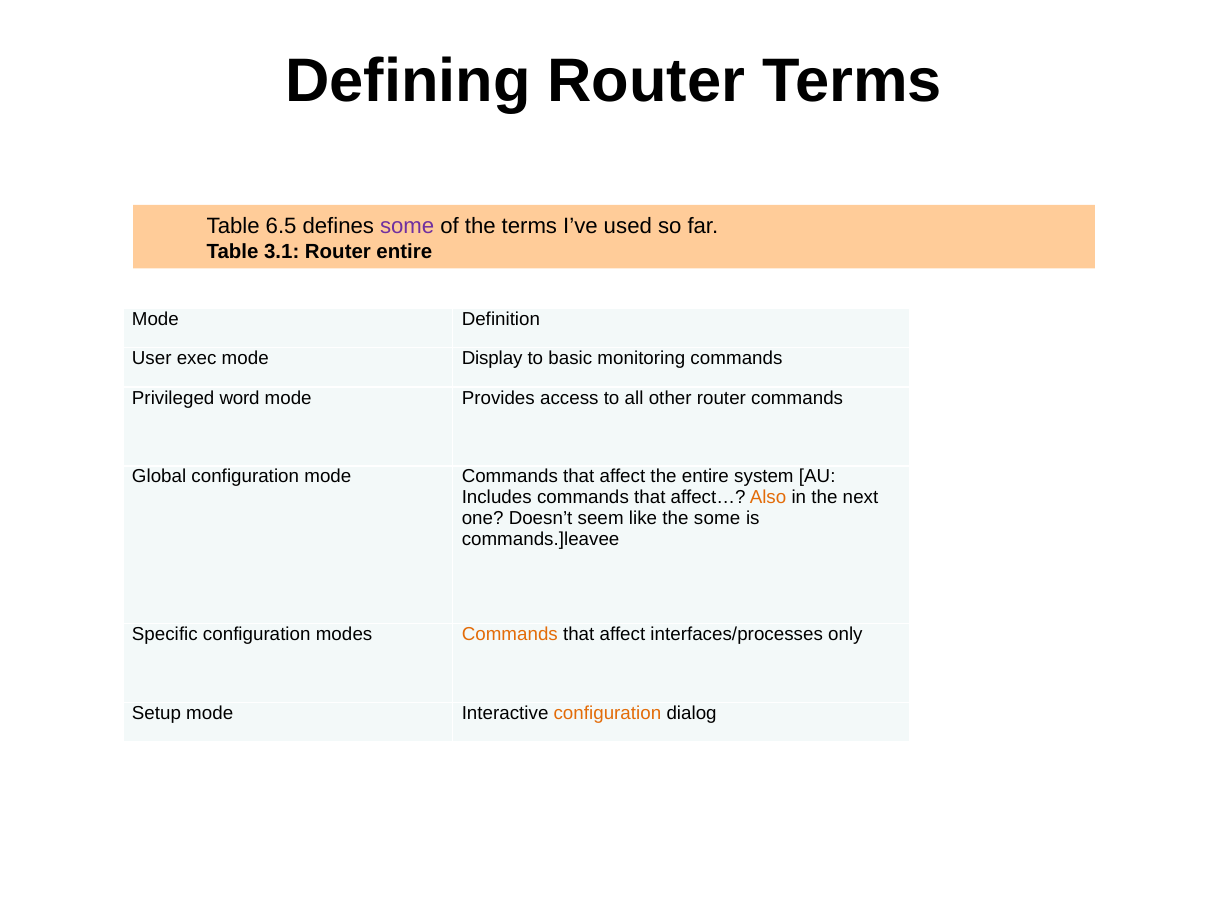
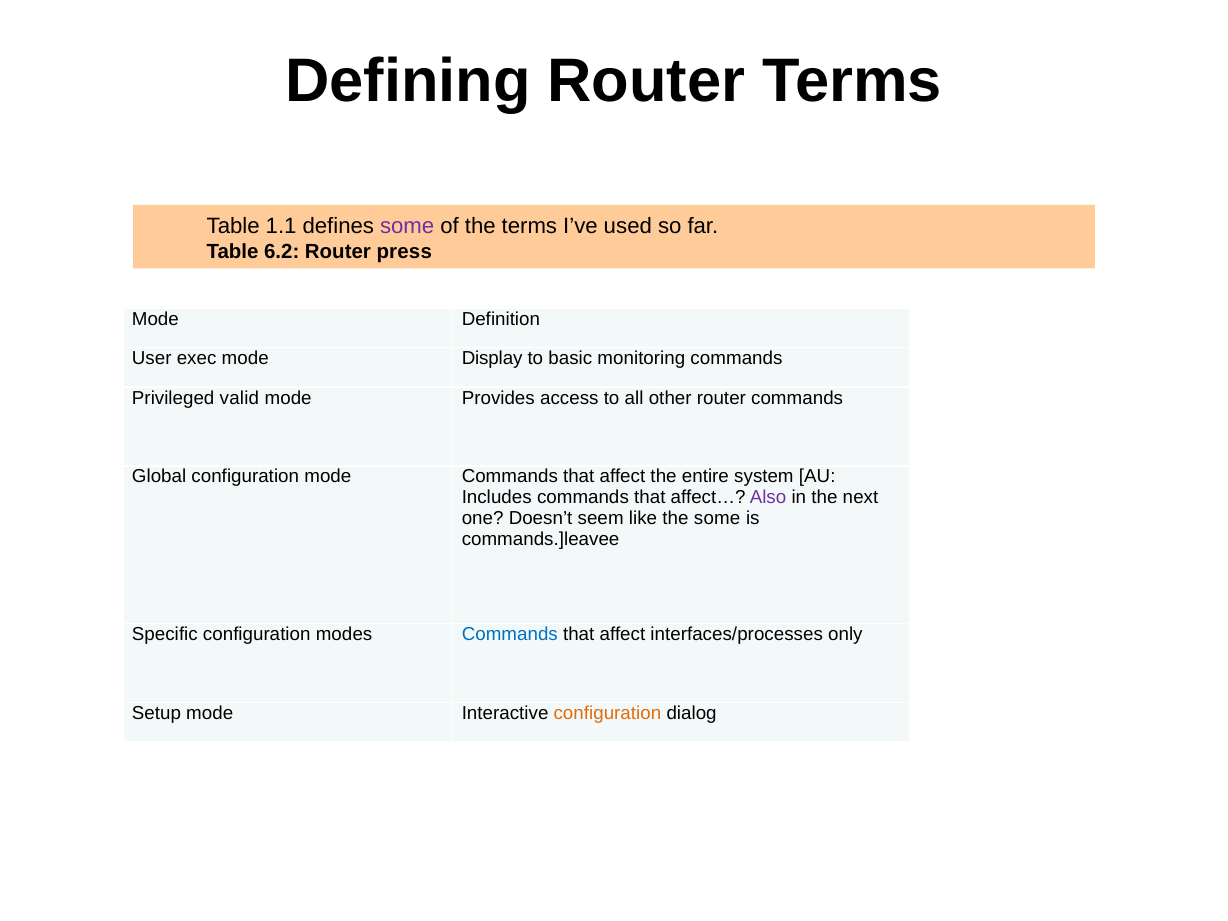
6.5: 6.5 -> 1.1 (281, 226)
3.1: 3.1 -> 6.2 (282, 251)
Router entire: entire -> press (404, 251)
word: word -> valid (239, 398)
Also colour: orange -> purple (768, 498)
Commands colour: orange -> blue (510, 635)
